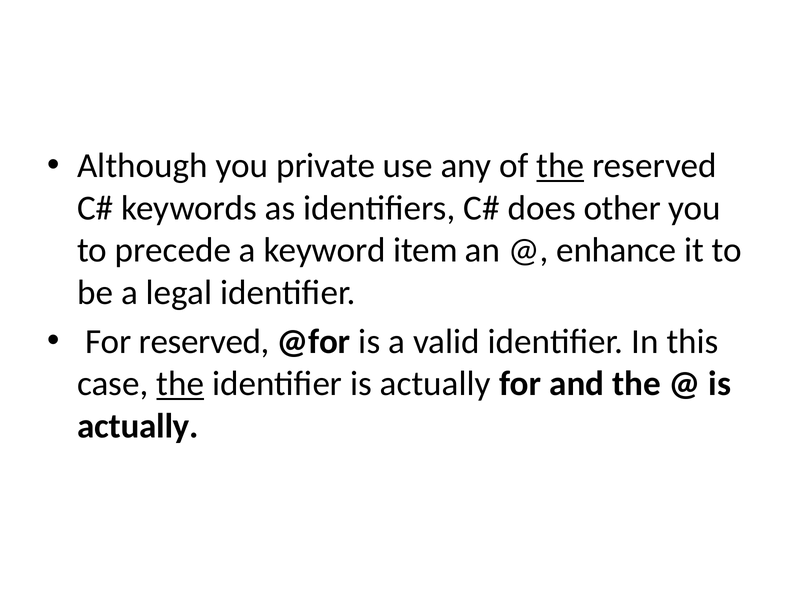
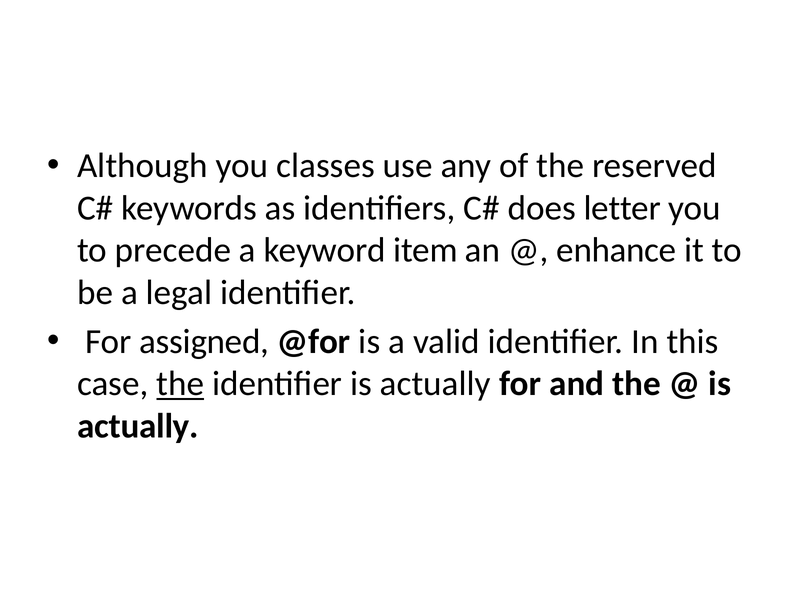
private: private -> classes (326, 166)
the underline: present -> none (560, 166)
other: other -> letter (622, 208)
For reserved: reserved -> assigned (204, 342)
